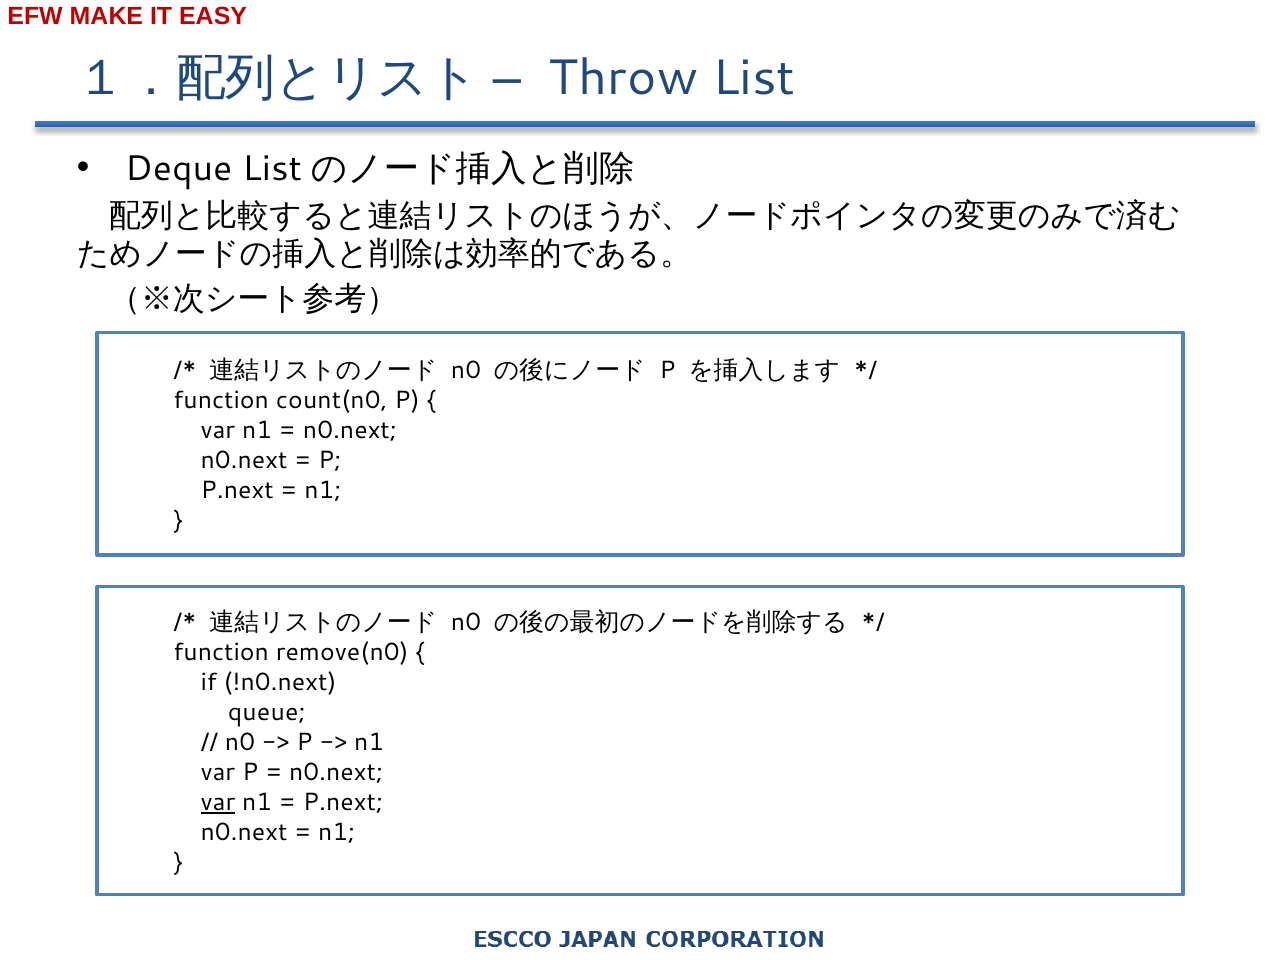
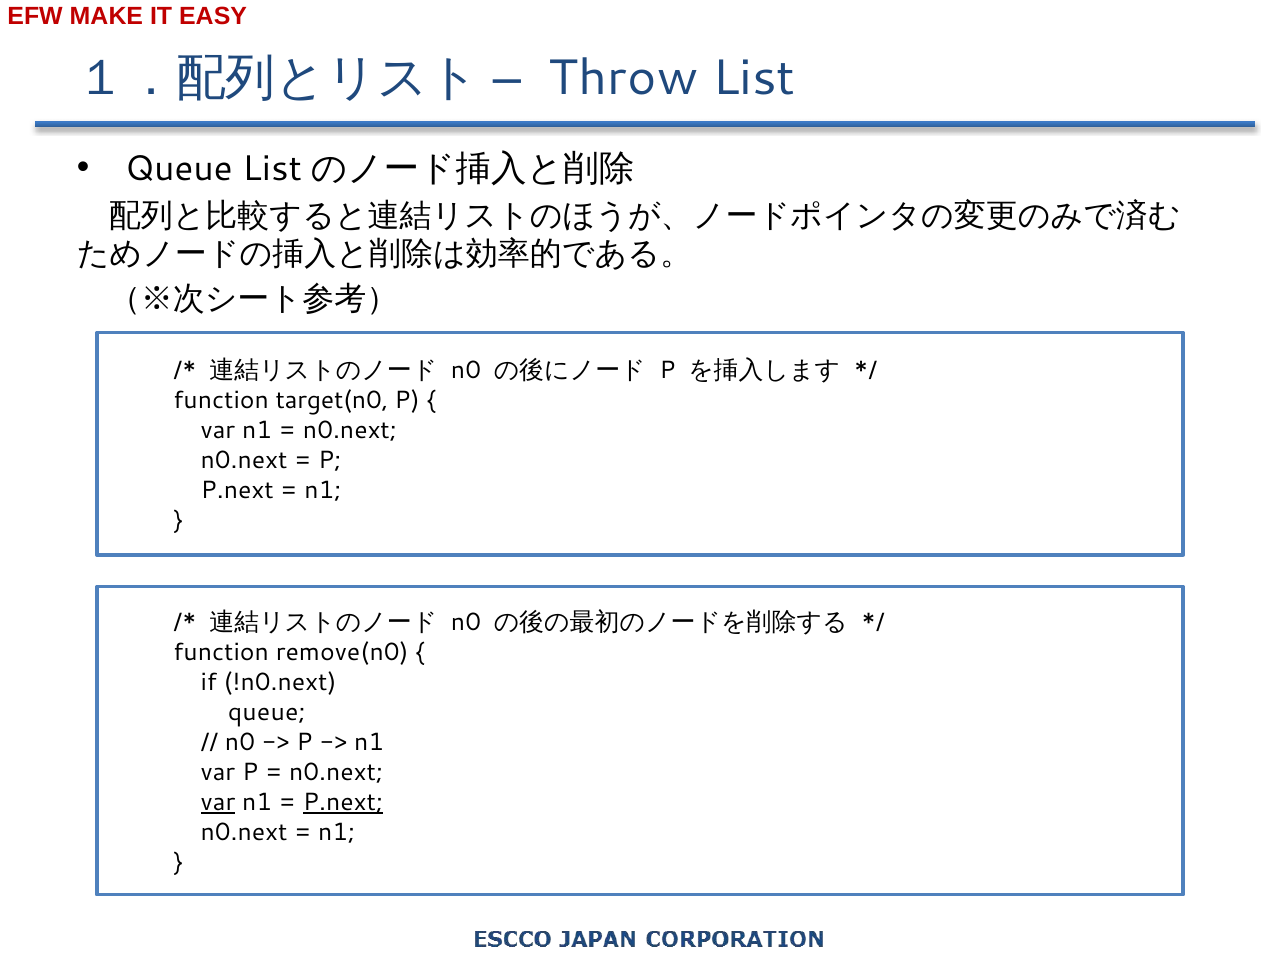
Deque: Deque -> Queue (179, 169)
count(n0: count(n0 -> target(n0 (332, 401)
P.next underline: none -> present (343, 802)
